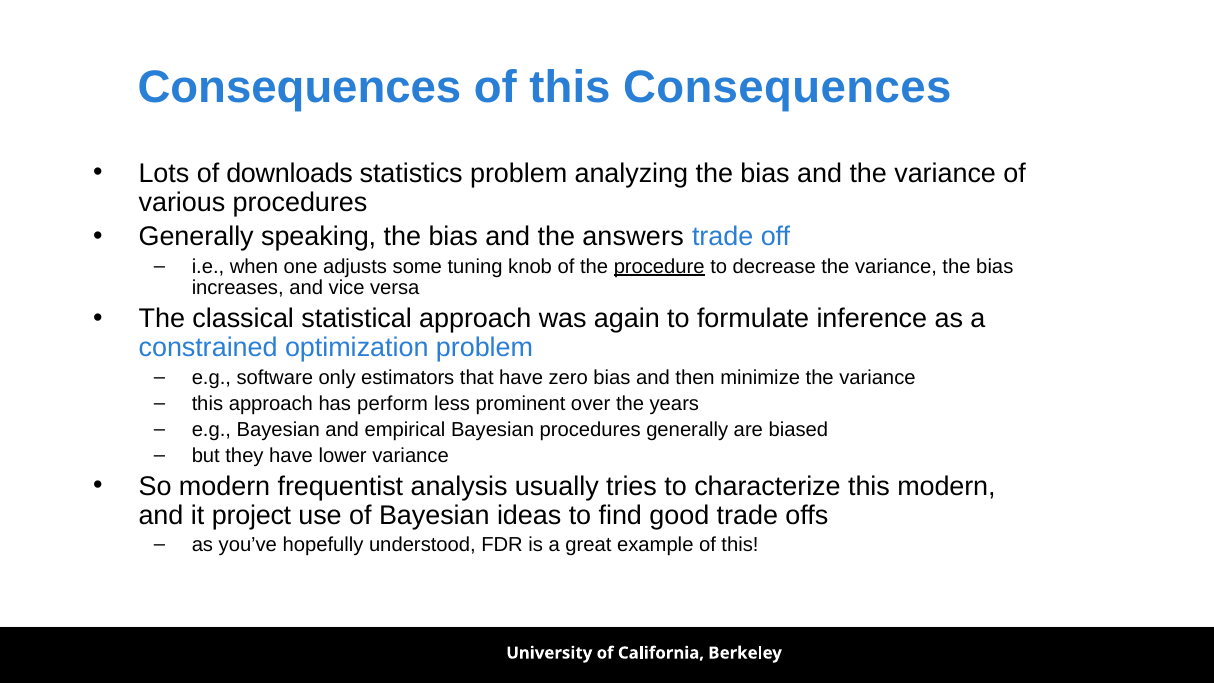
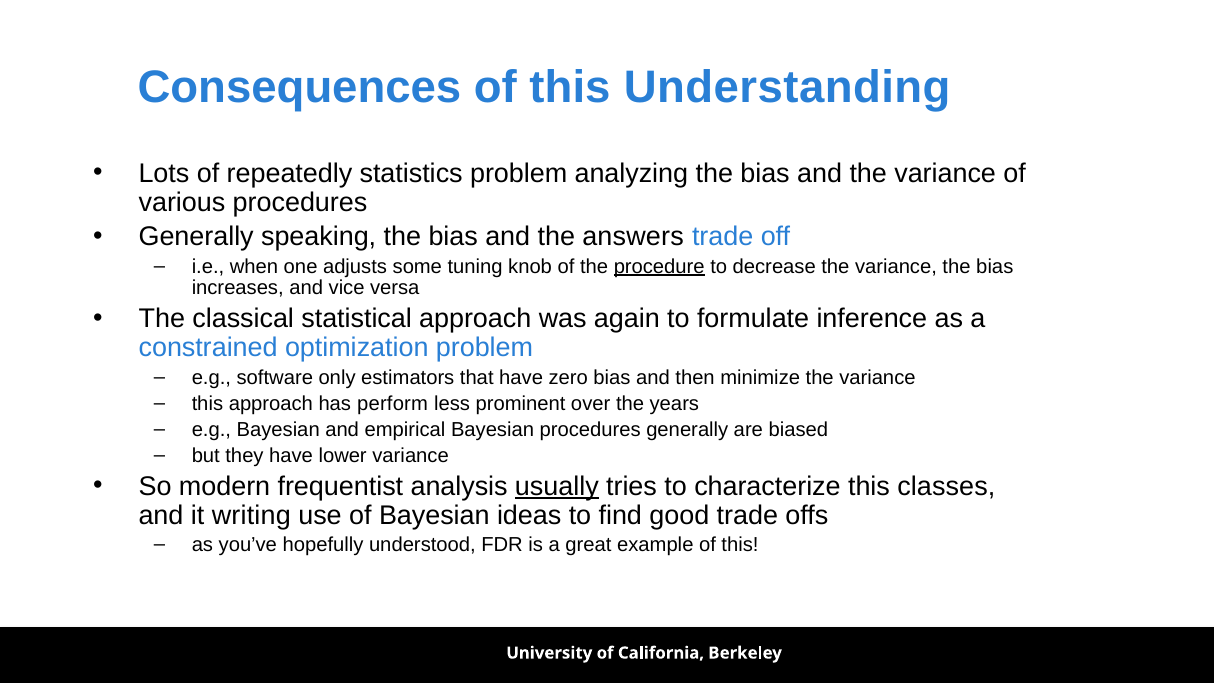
this Consequences: Consequences -> Understanding (787, 87)
downloads: downloads -> repeatedly (289, 173)
usually underline: none -> present (557, 486)
this modern: modern -> classes (946, 486)
project: project -> writing (251, 515)
